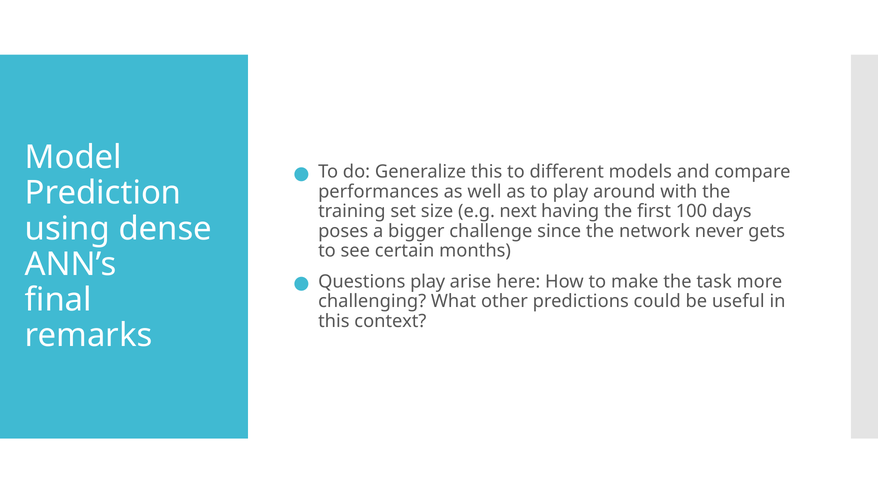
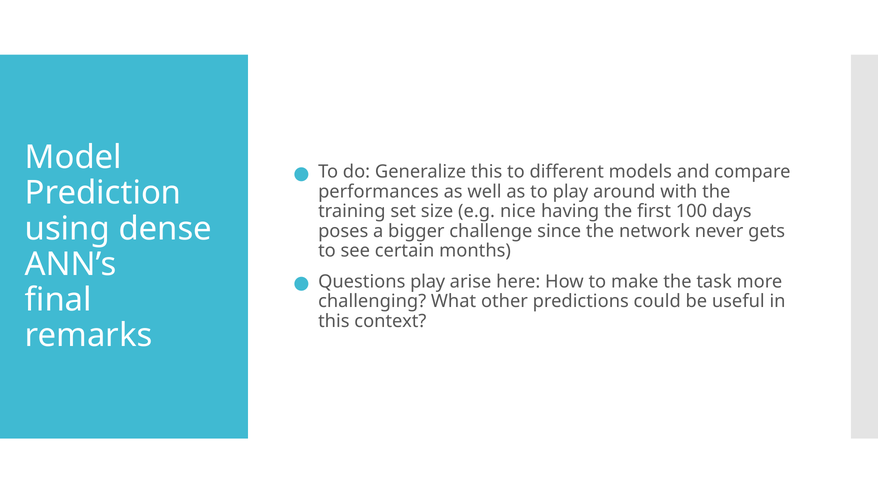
next: next -> nice (518, 211)
